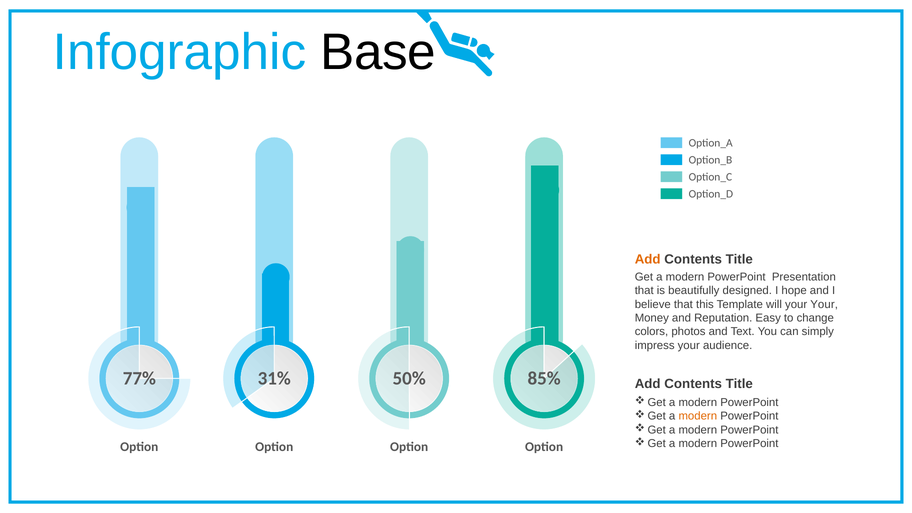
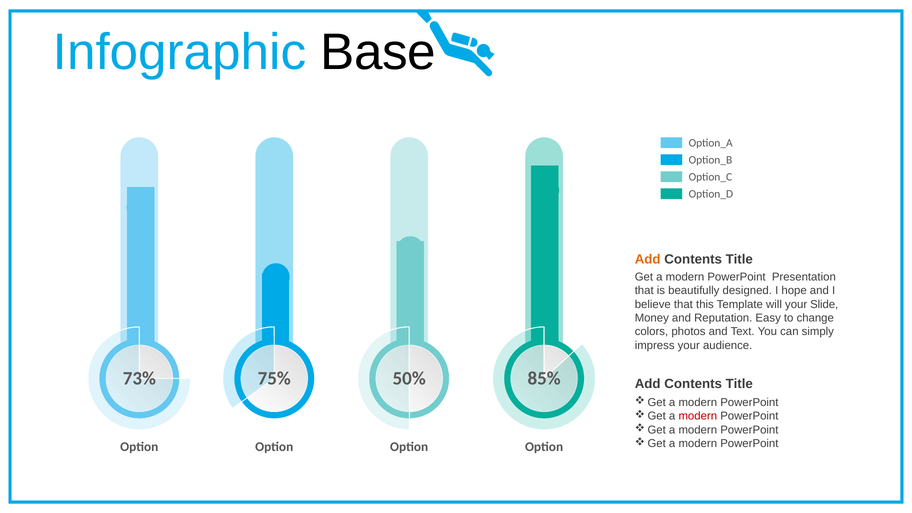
your Your: Your -> Slide (824, 304)
77%: 77% -> 73% (139, 378)
31%: 31% -> 75% (274, 378)
modern colour: orange -> red (698, 416)
